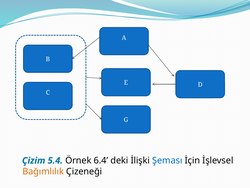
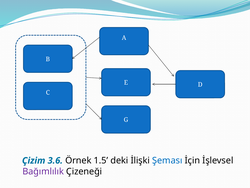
5.4: 5.4 -> 3.6 (55, 160)
6.4: 6.4 -> 1.5 (101, 160)
Bağımlılık colour: orange -> purple (43, 171)
